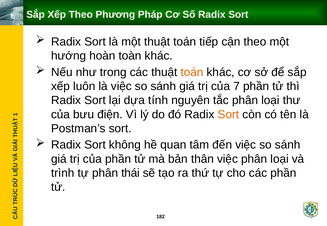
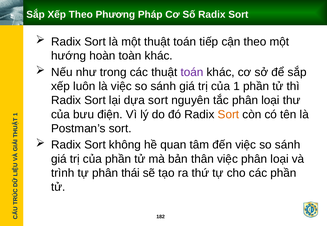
toán colour: orange -> purple (192, 72)
của 7: 7 -> 1 (237, 86)
dựa tính: tính -> sort (158, 100)
